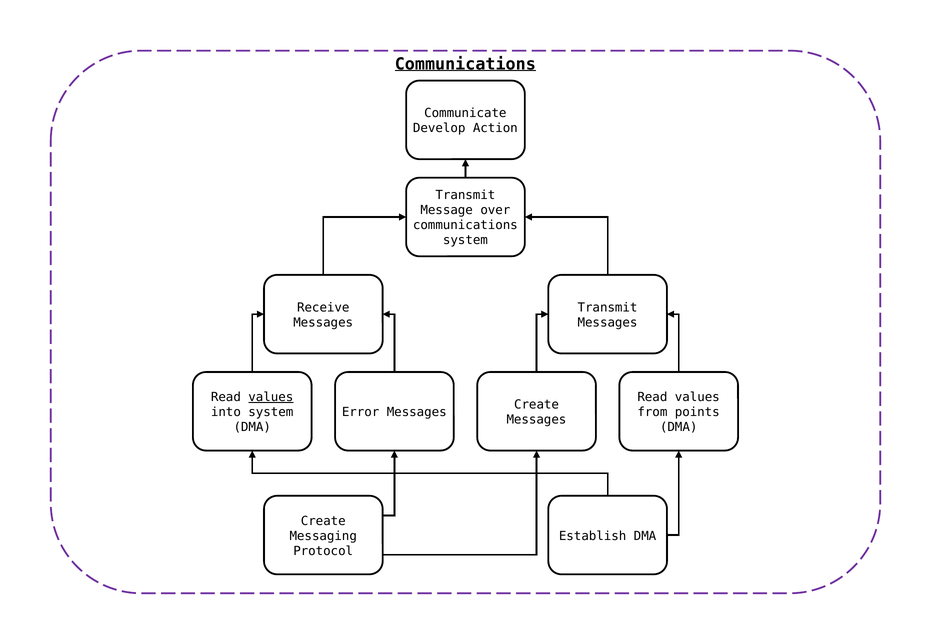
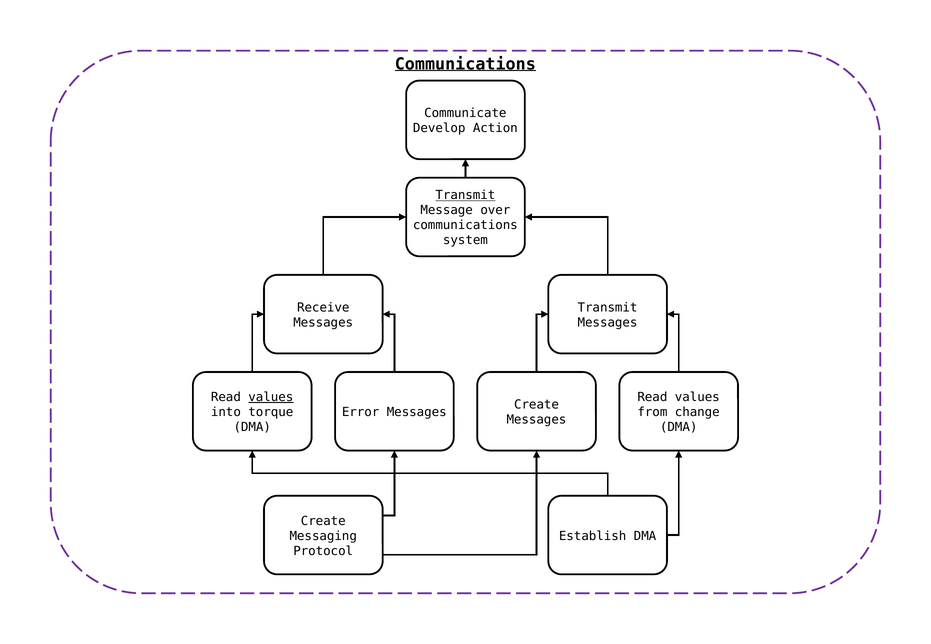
Transmit underline: none -> present (465, 195)
into system: system -> torque (271, 412)
points: points -> change (697, 412)
